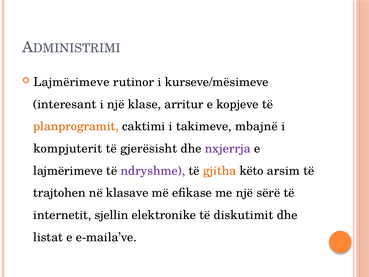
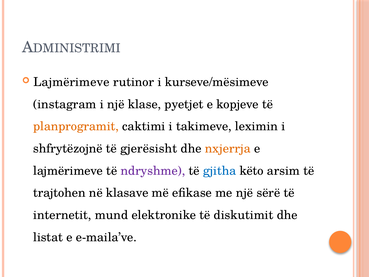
interesant: interesant -> instagram (65, 104)
arritur: arritur -> pyetjet (184, 104)
mbajnë: mbajnë -> leximin (256, 126)
kompjuterit: kompjuterit -> shfrytëzojnë (68, 148)
nxjerrja colour: purple -> orange (228, 148)
gjitha colour: orange -> blue (220, 171)
sjellin: sjellin -> mund (111, 215)
